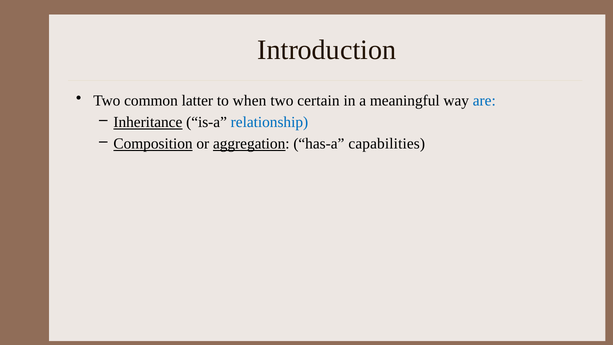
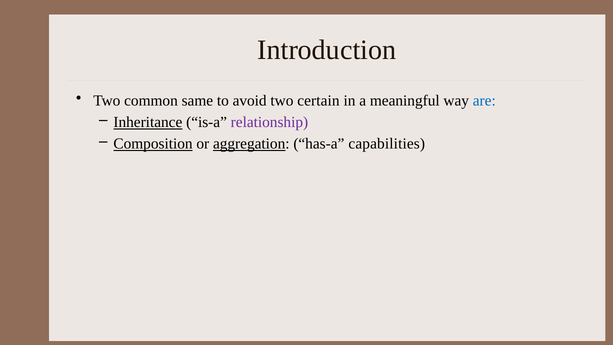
latter: latter -> same (197, 101)
when: when -> avoid (250, 101)
relationship colour: blue -> purple (269, 122)
